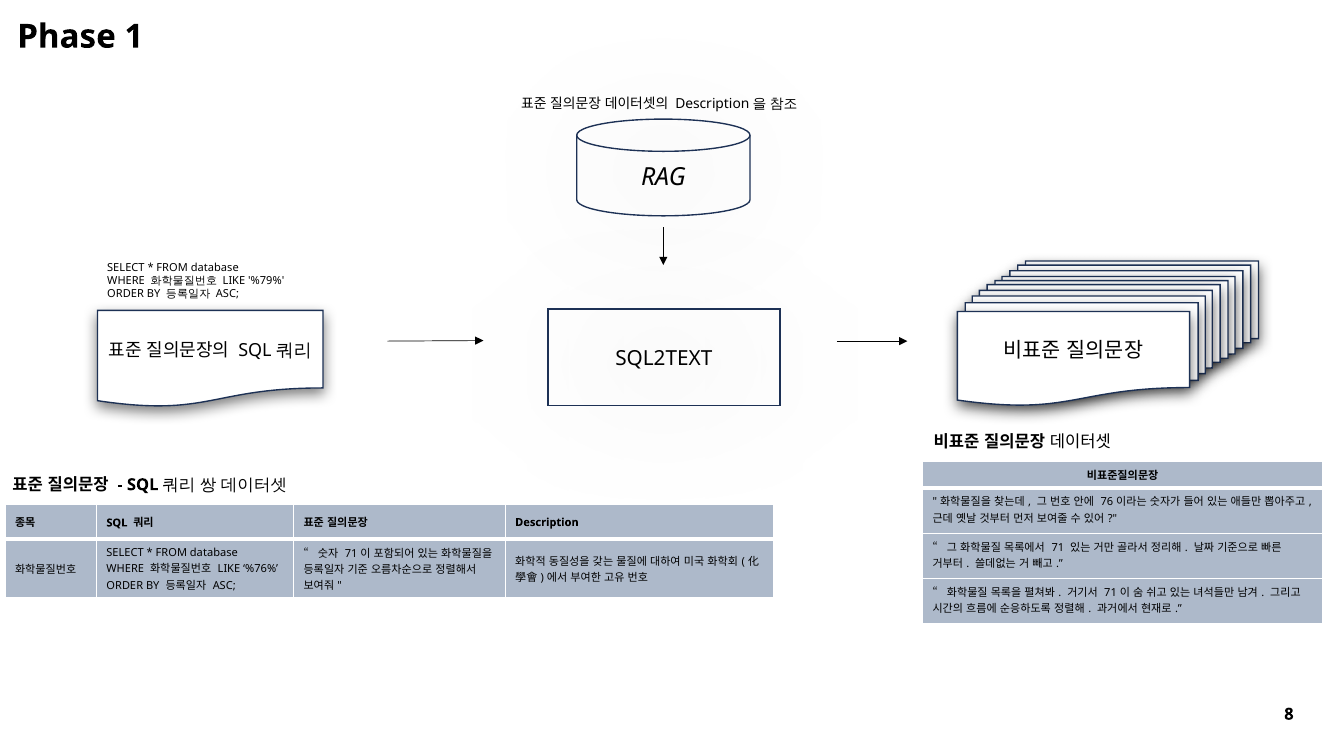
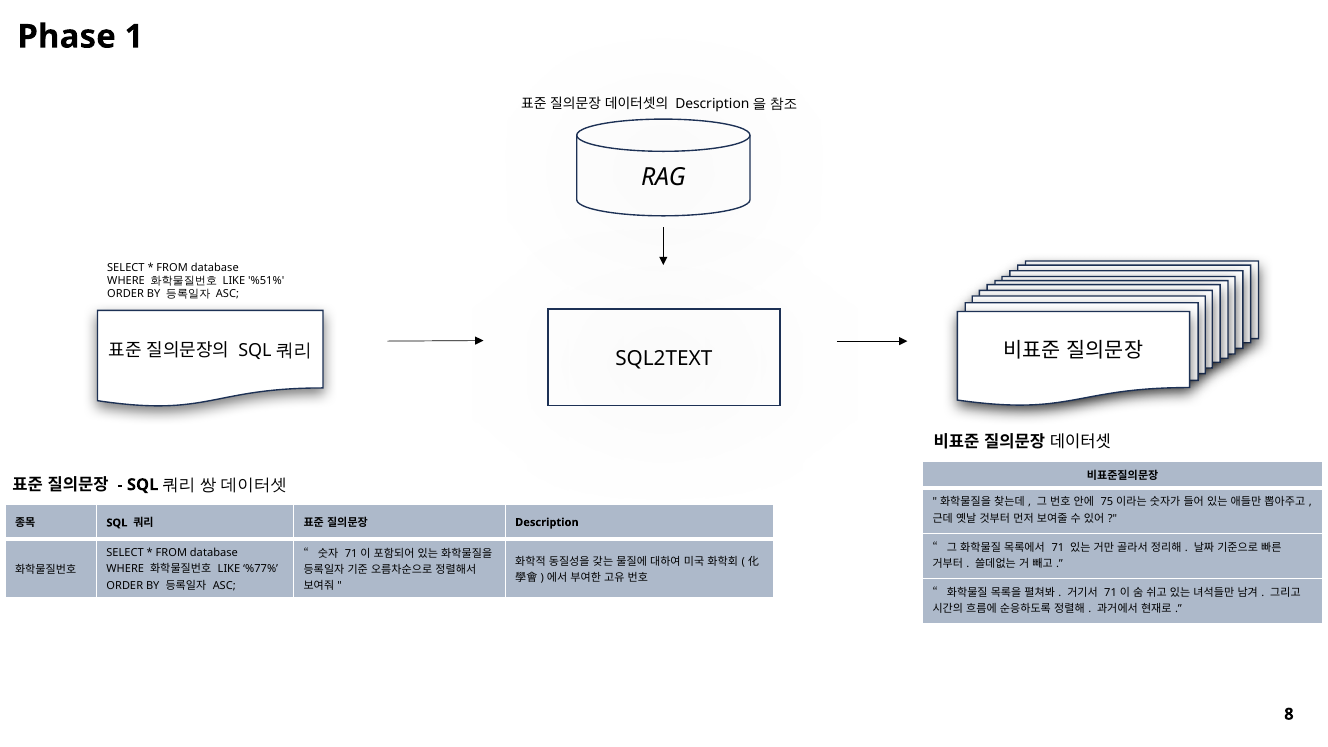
%79%: %79% -> %51% (266, 281)
76: 76 -> 75 (1107, 502)
%76%: %76% -> %77% (261, 569)
